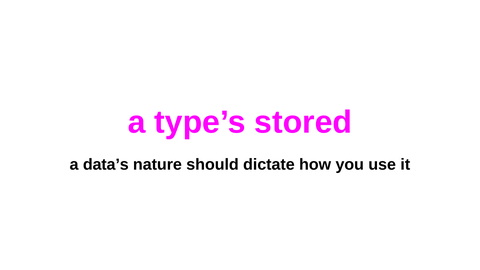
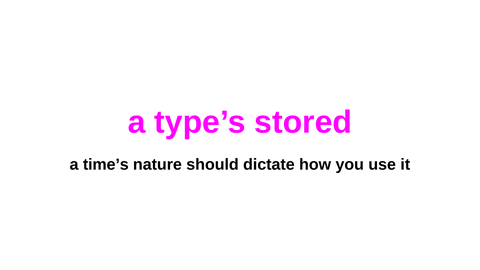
data’s: data’s -> time’s (106, 165)
